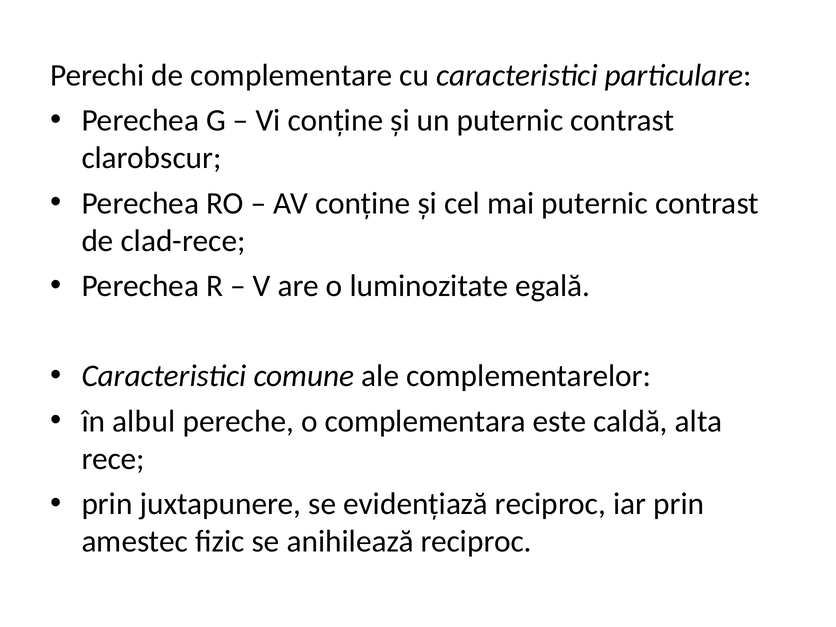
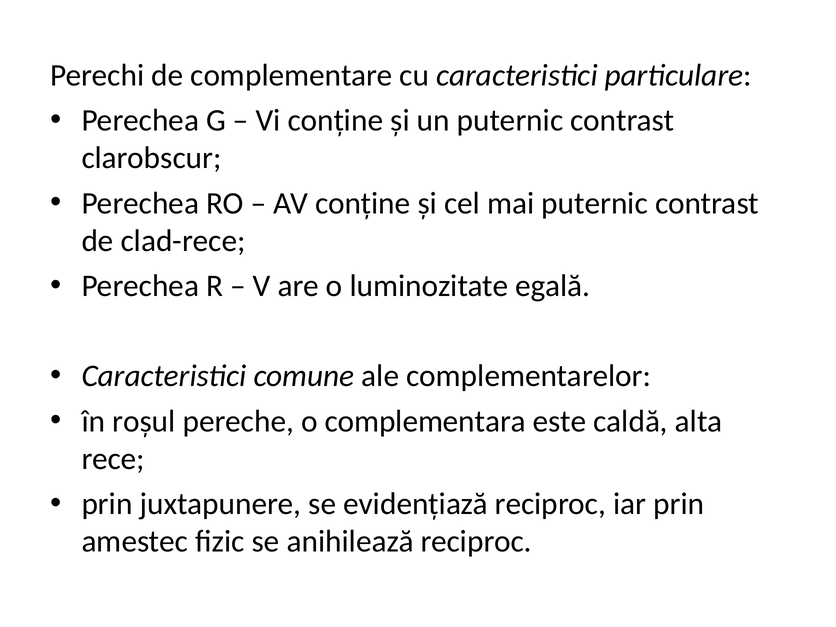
albul: albul -> roșul (144, 421)
